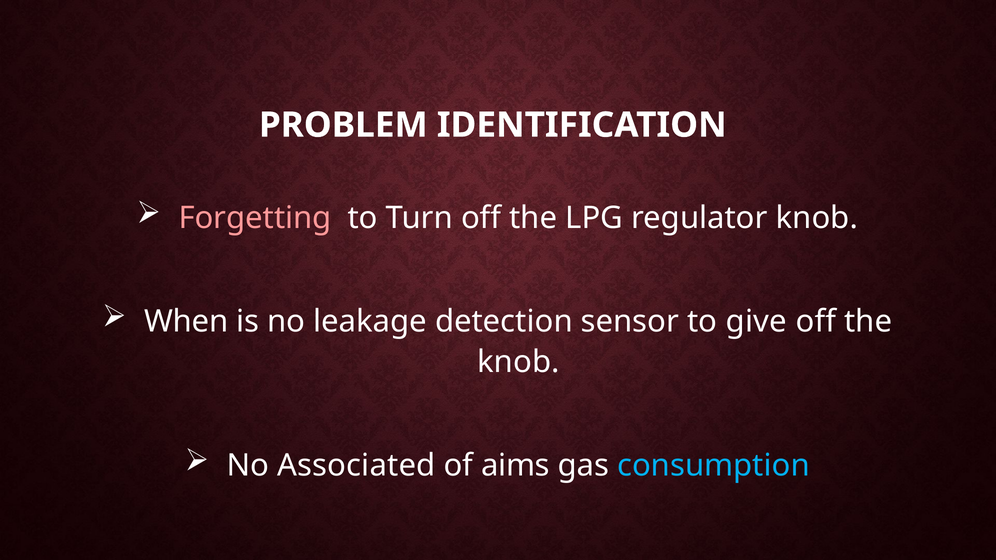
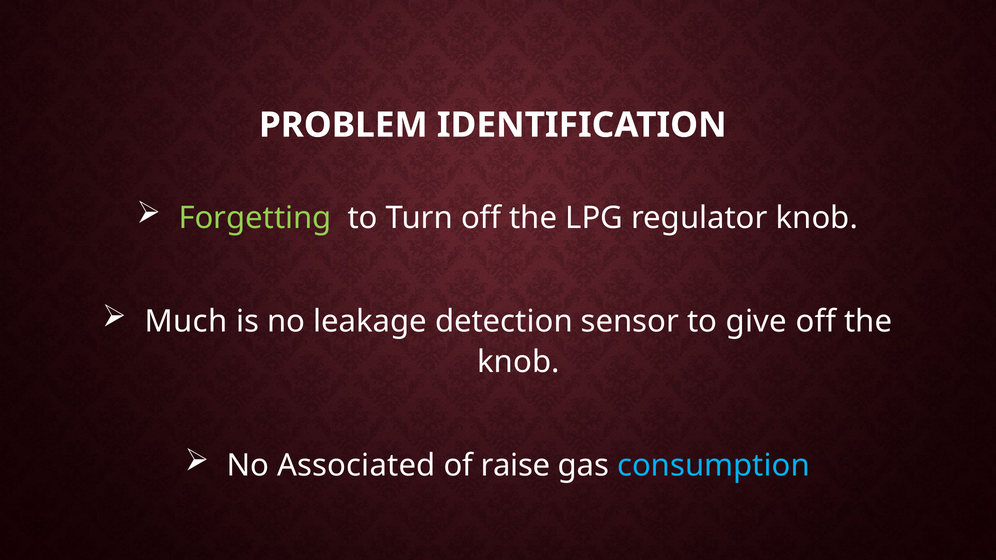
Forgetting colour: pink -> light green (255, 218)
When: When -> Much (186, 322)
aims: aims -> raise (516, 466)
